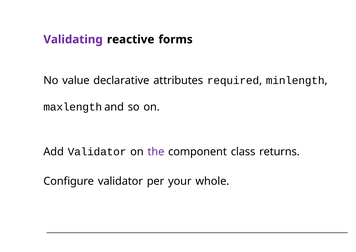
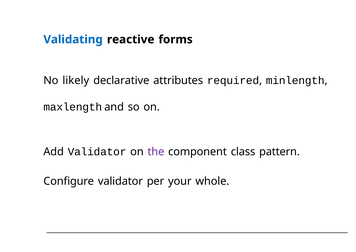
Validating colour: purple -> blue (73, 39)
value: value -> likely (76, 81)
returns: returns -> pattern (279, 152)
